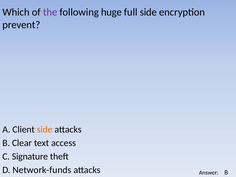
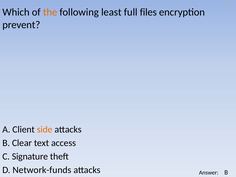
the colour: purple -> orange (50, 12)
huge: huge -> least (111, 12)
full side: side -> files (148, 12)
